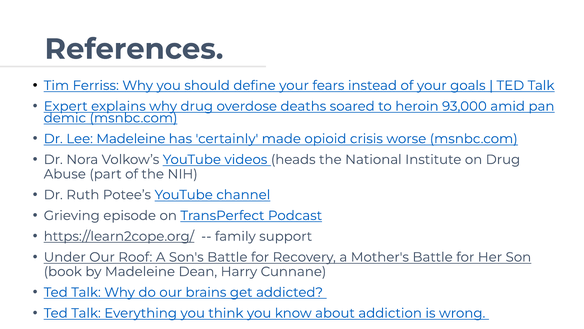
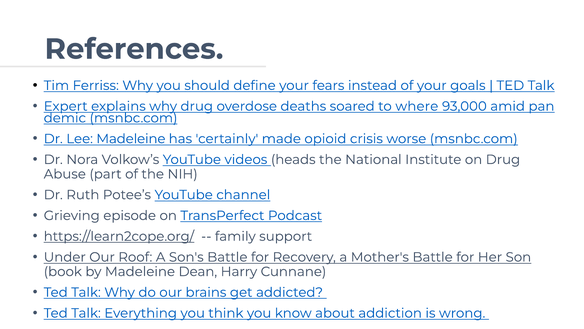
heroin: heroin -> where (417, 106)
